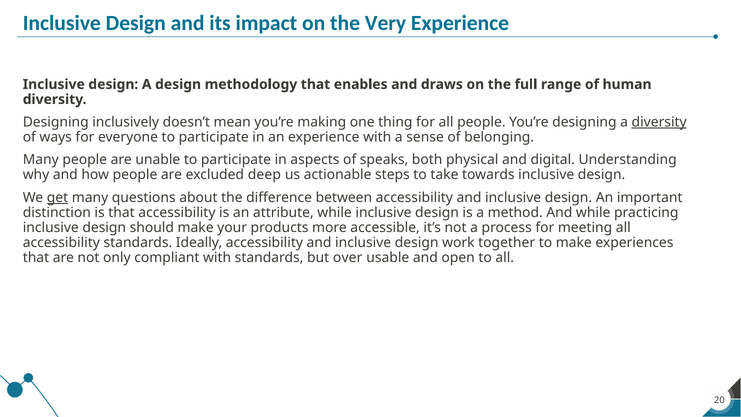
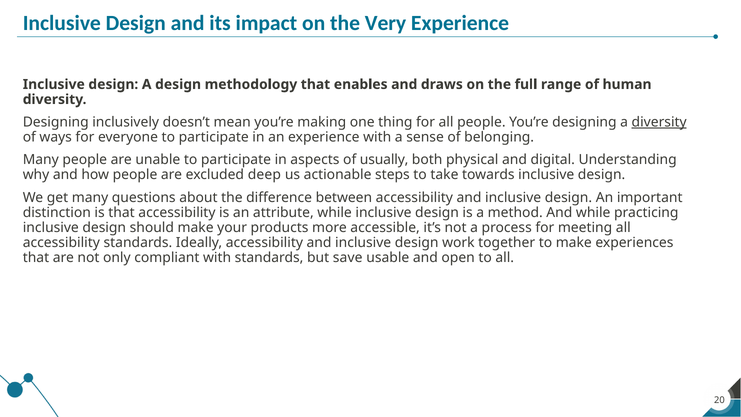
speaks: speaks -> usually (384, 160)
get underline: present -> none (58, 198)
over: over -> save (348, 258)
